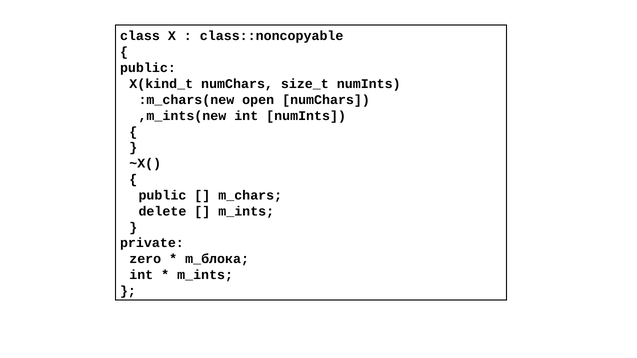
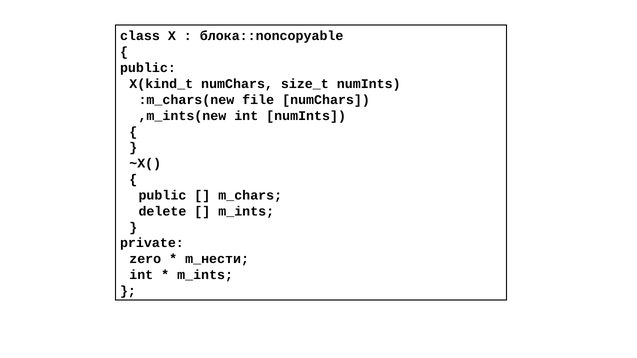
class::noncopyable: class::noncopyable -> блока::noncopyable (272, 36)
open: open -> file (258, 100)
m_блока: m_блока -> m_нести (217, 259)
